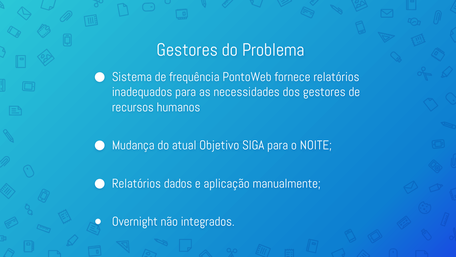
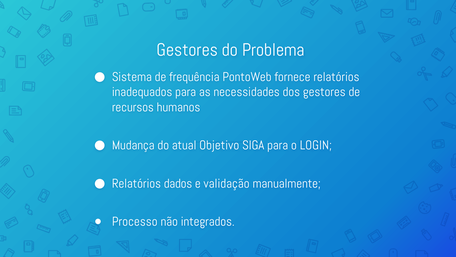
NOITE: NOITE -> LOGIN (316, 145)
aplicação: aplicação -> validação (227, 183)
Overnight: Overnight -> Processo (135, 221)
